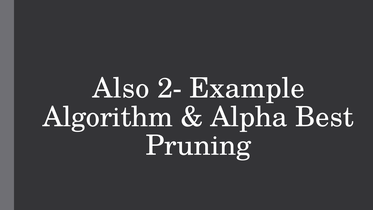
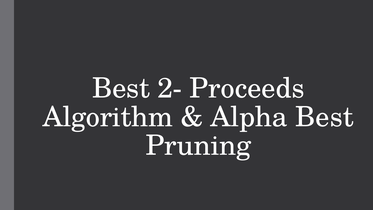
Also: Also -> Best (121, 88)
Example: Example -> Proceeds (247, 88)
